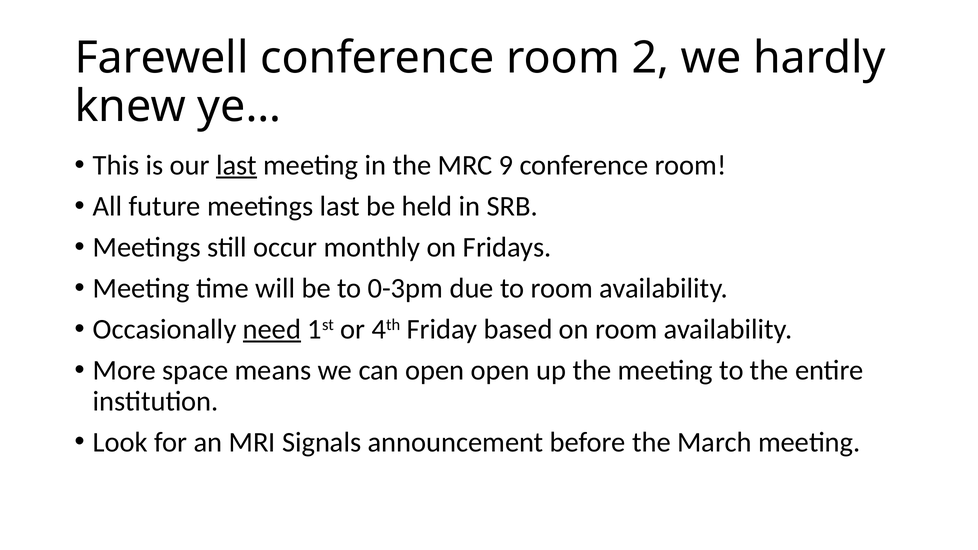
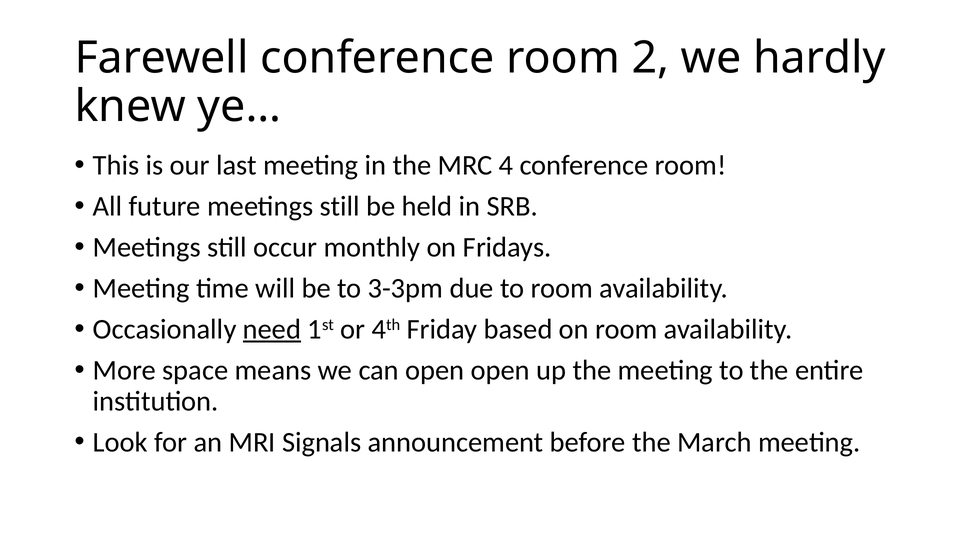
last underline: present -> none (236, 165)
9: 9 -> 4 (506, 165)
future meetings last: last -> still (340, 206)
0-3pm: 0-3pm -> 3-3pm (405, 288)
